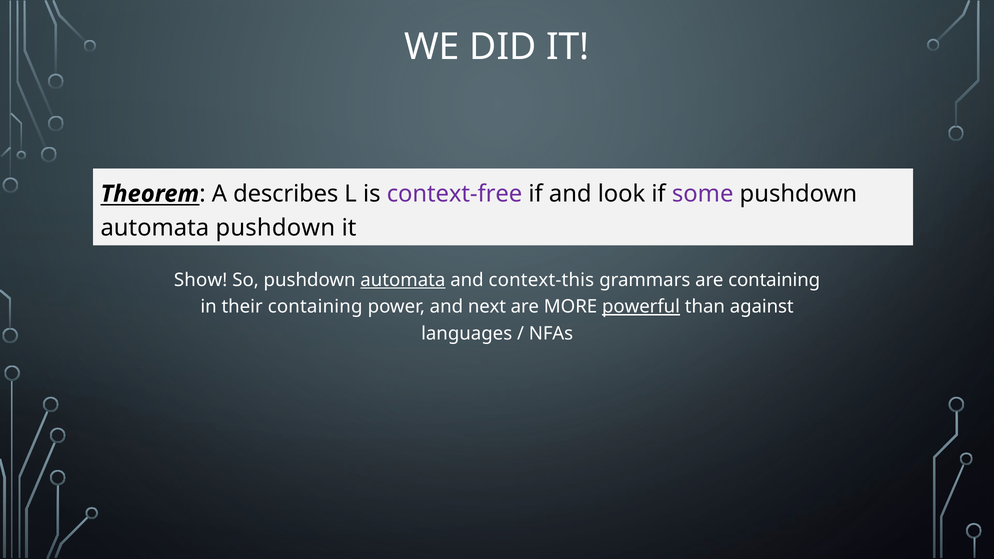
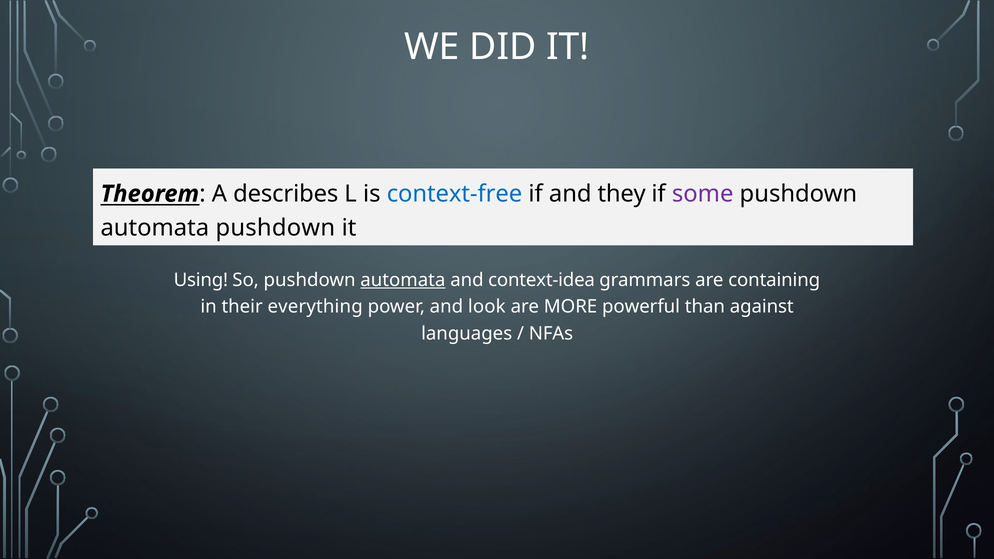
context-free colour: purple -> blue (454, 194)
look: look -> they (622, 194)
Show: Show -> Using (201, 280)
context-this: context-this -> context-idea (542, 280)
their containing: containing -> everything (315, 307)
next: next -> look (487, 307)
powerful underline: present -> none (641, 307)
